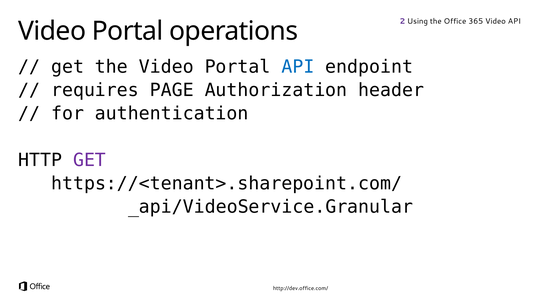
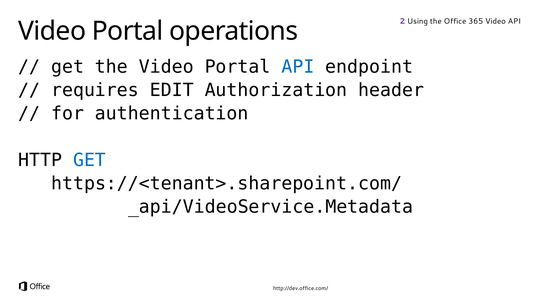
PAGE: PAGE -> EDIT (172, 90)
GET colour: purple -> blue (90, 160)
_api/VideoService.Granular: _api/VideoService.Granular -> _api/VideoService.Metadata (271, 207)
